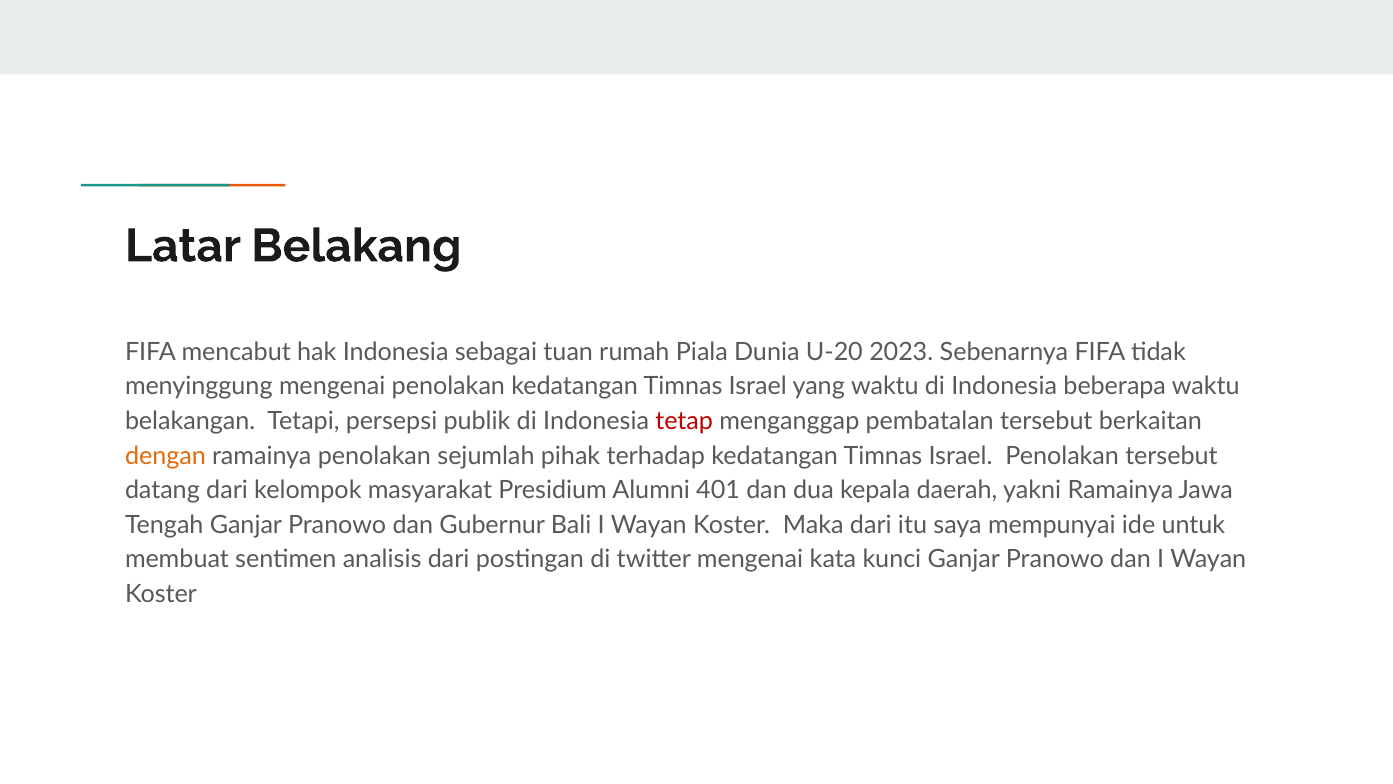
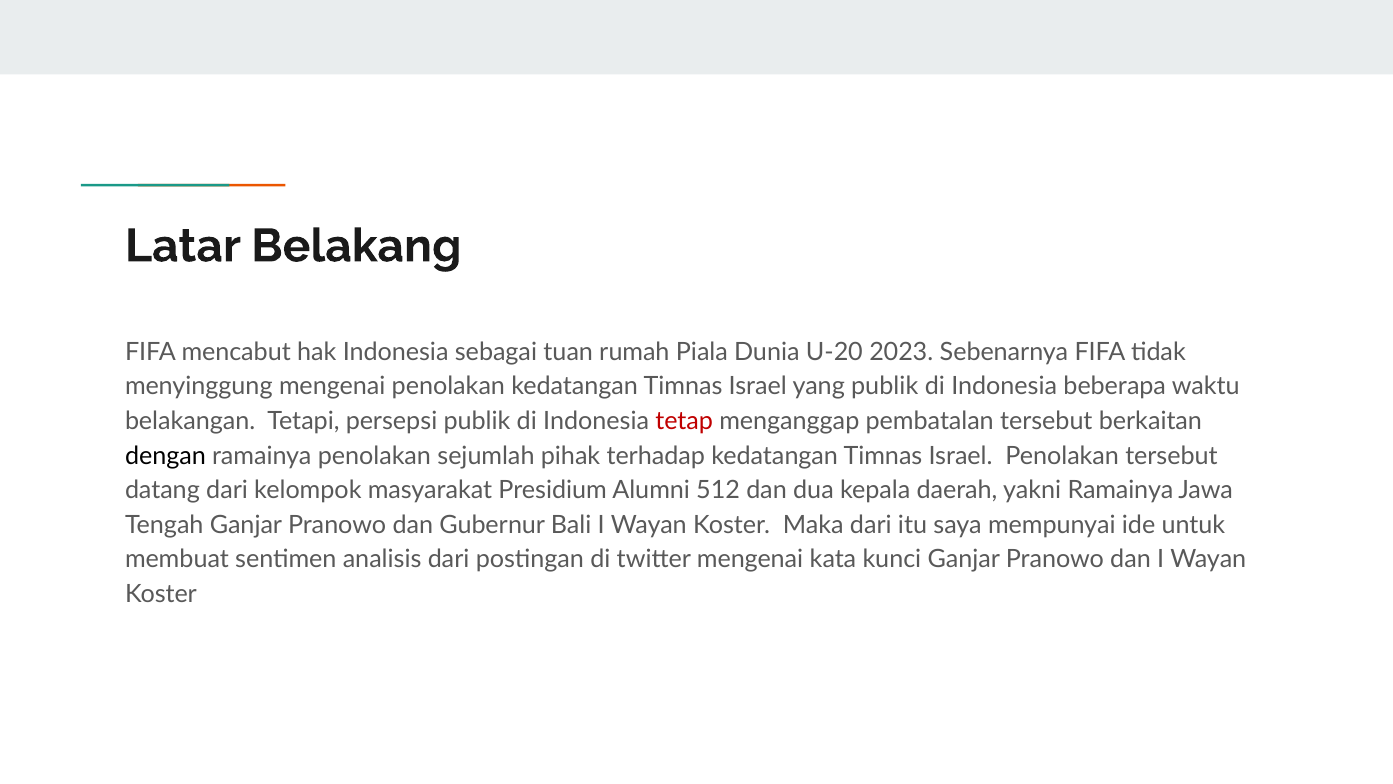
yang waktu: waktu -> publik (885, 386)
dengan colour: orange -> black (165, 456)
401: 401 -> 512 (718, 490)
